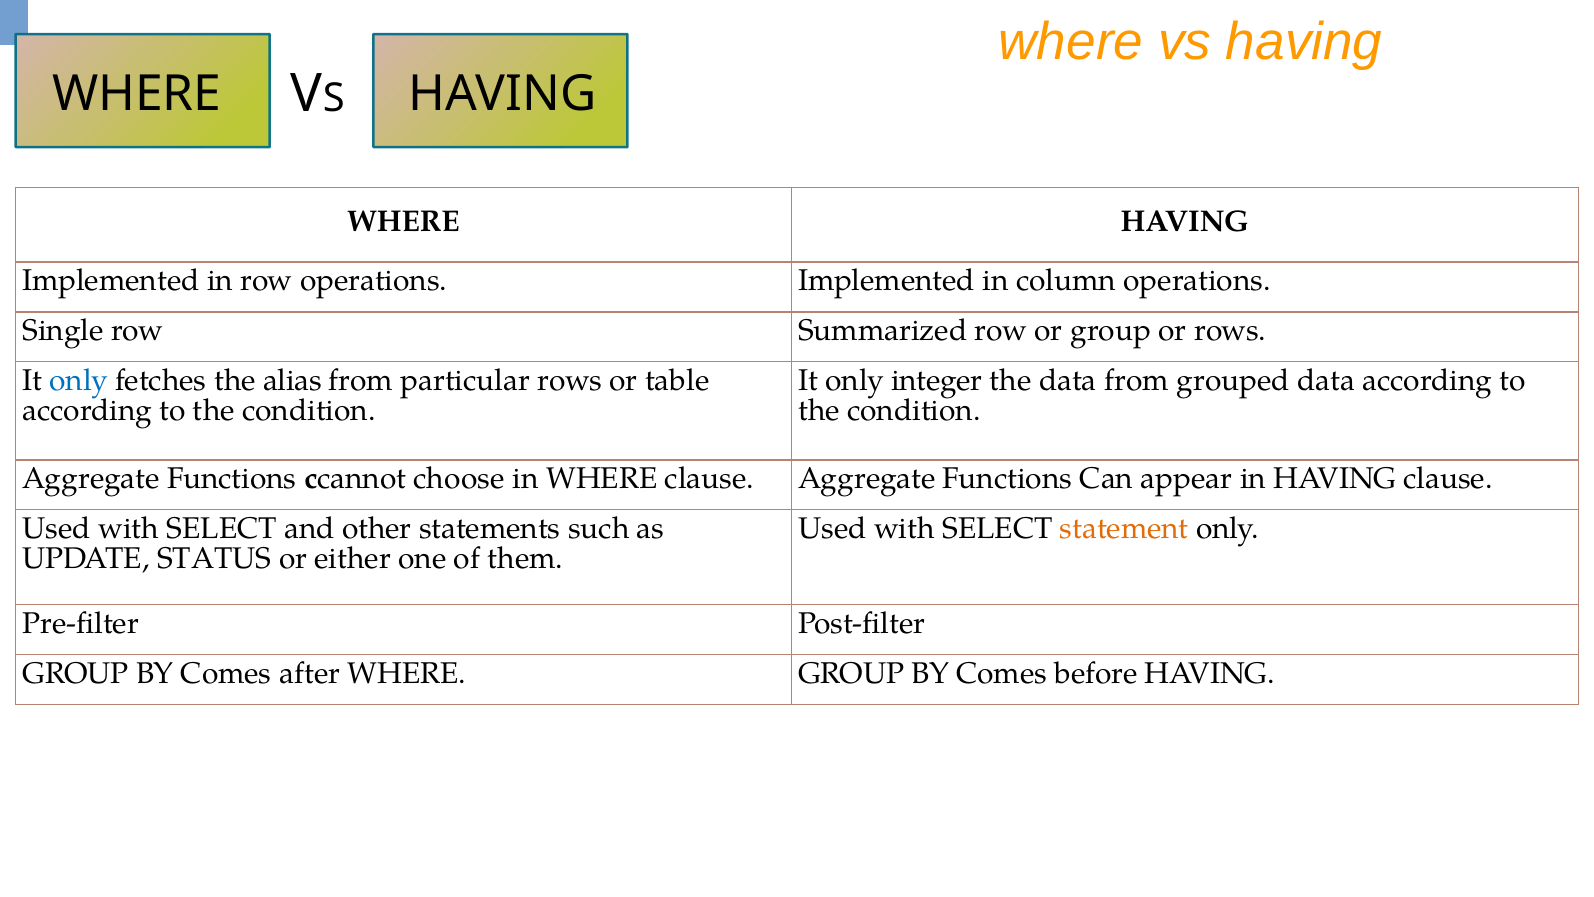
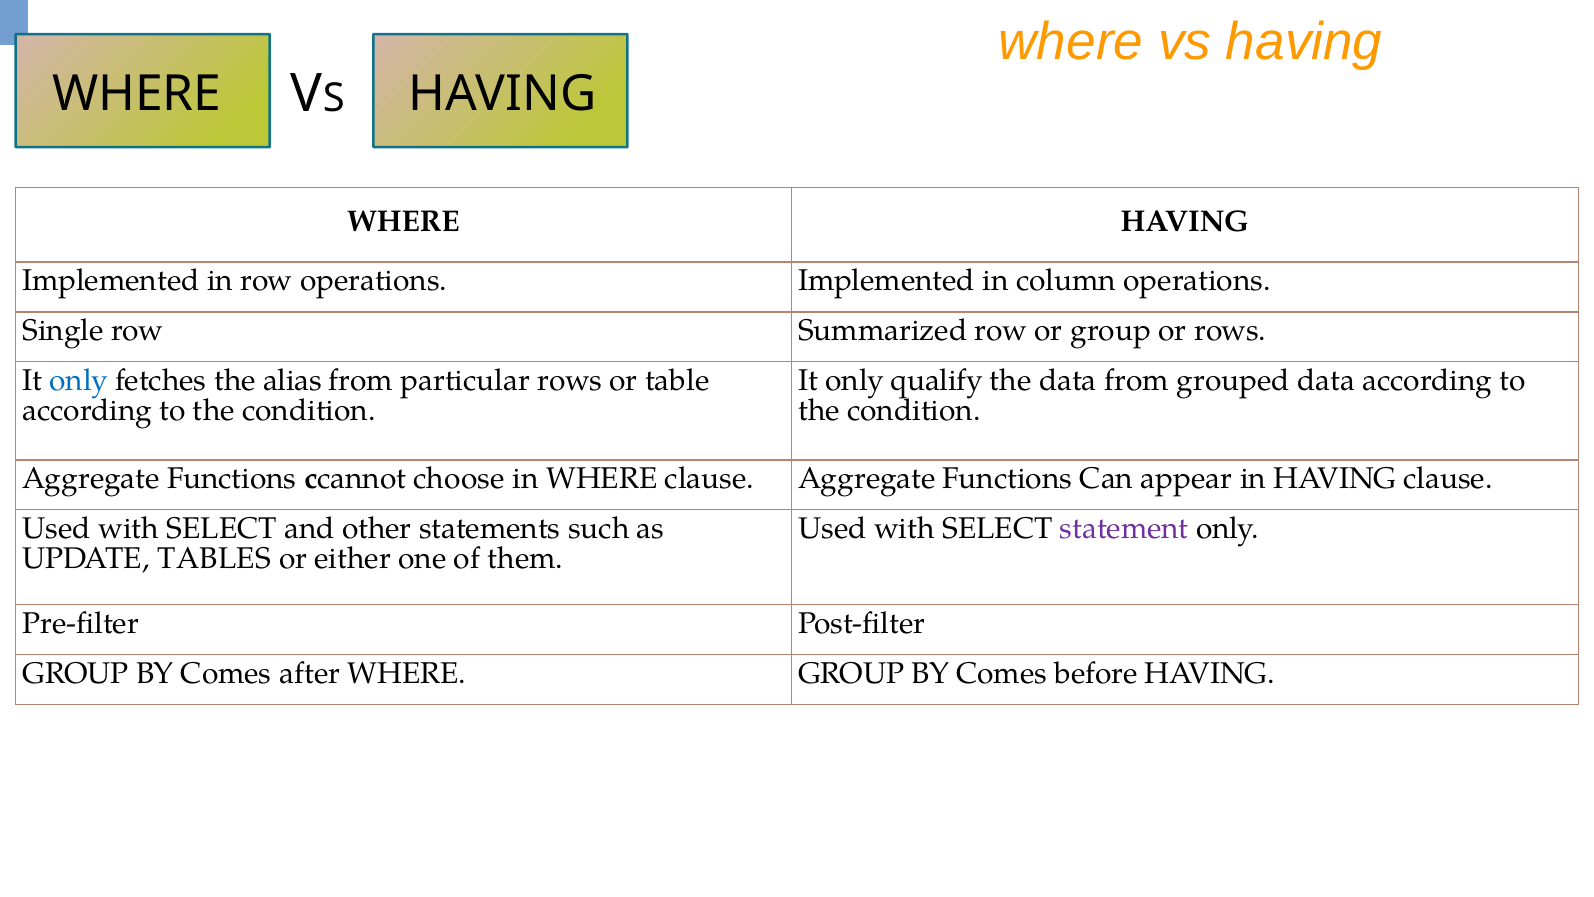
integer: integer -> qualify (937, 380)
statement colour: orange -> purple (1124, 528)
STATUS: STATUS -> TABLES (214, 558)
